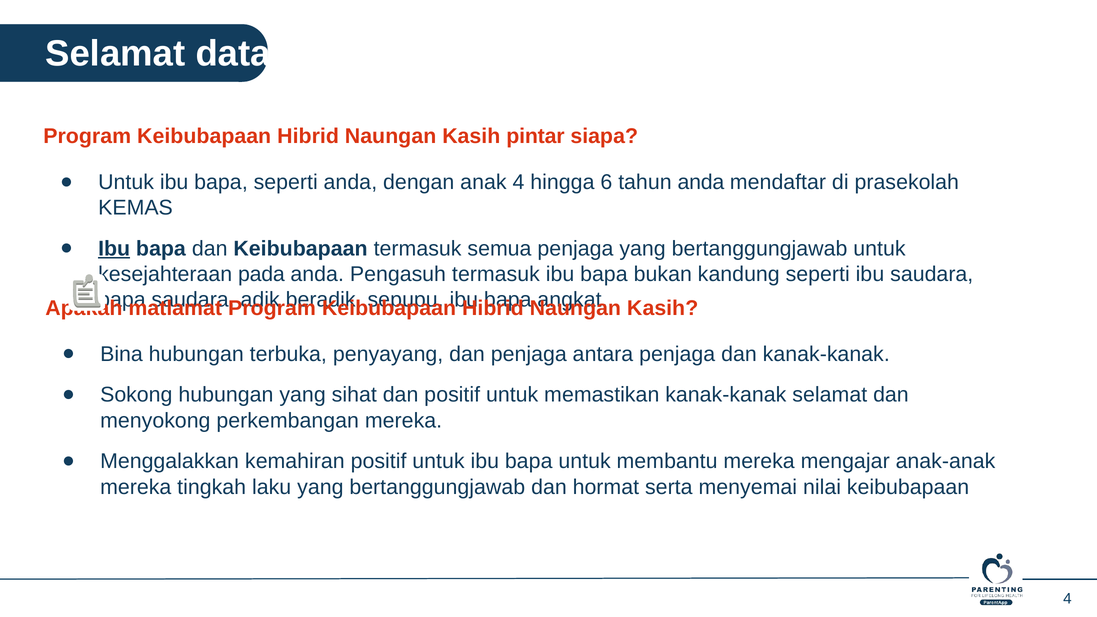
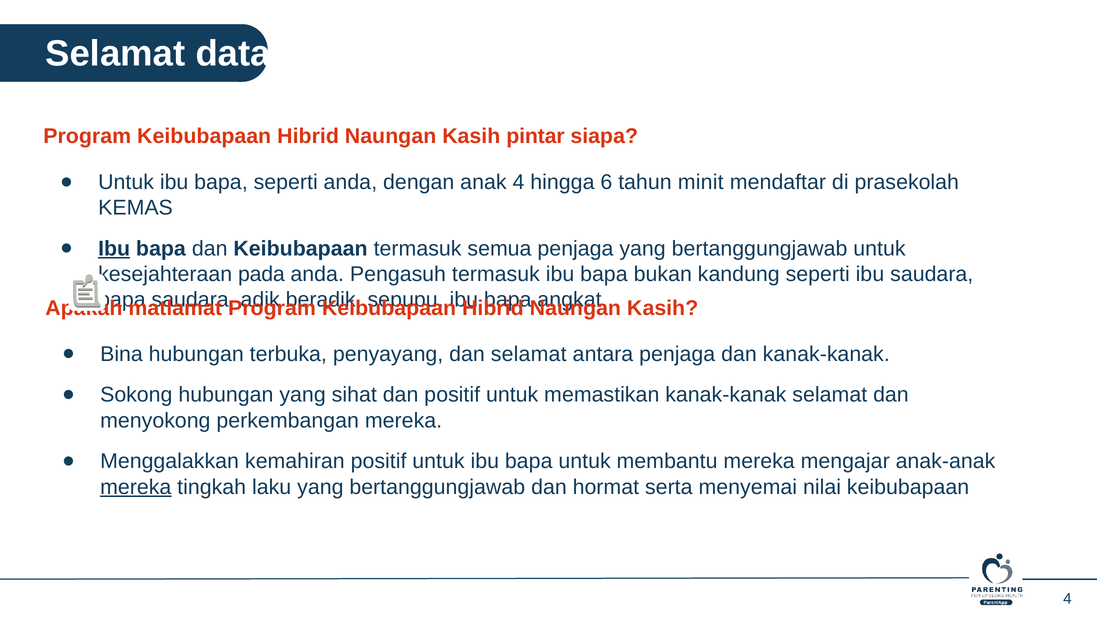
tahun anda: anda -> minit (701, 182)
dan penjaga: penjaga -> selamat (529, 354)
mereka underline: none -> present (136, 487)
